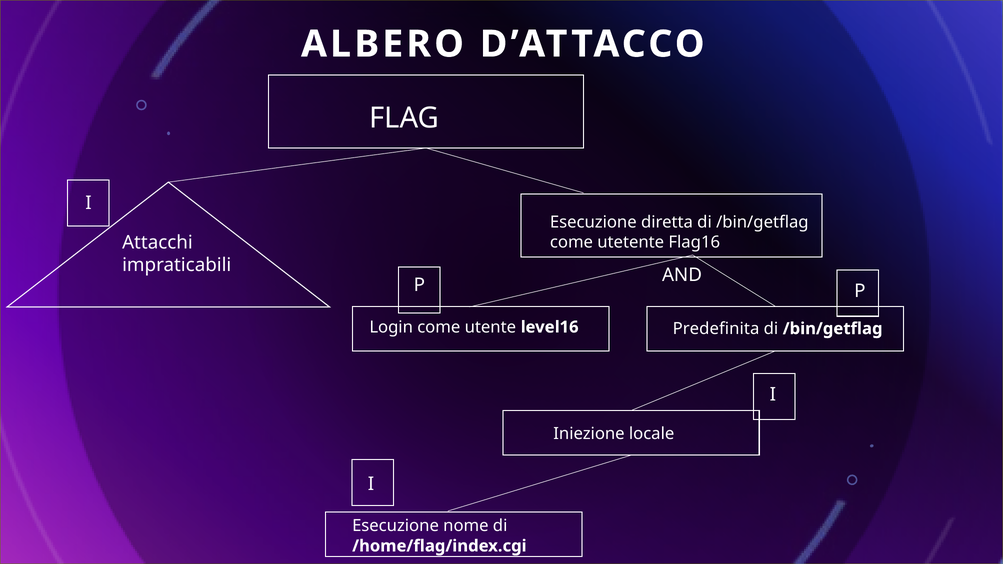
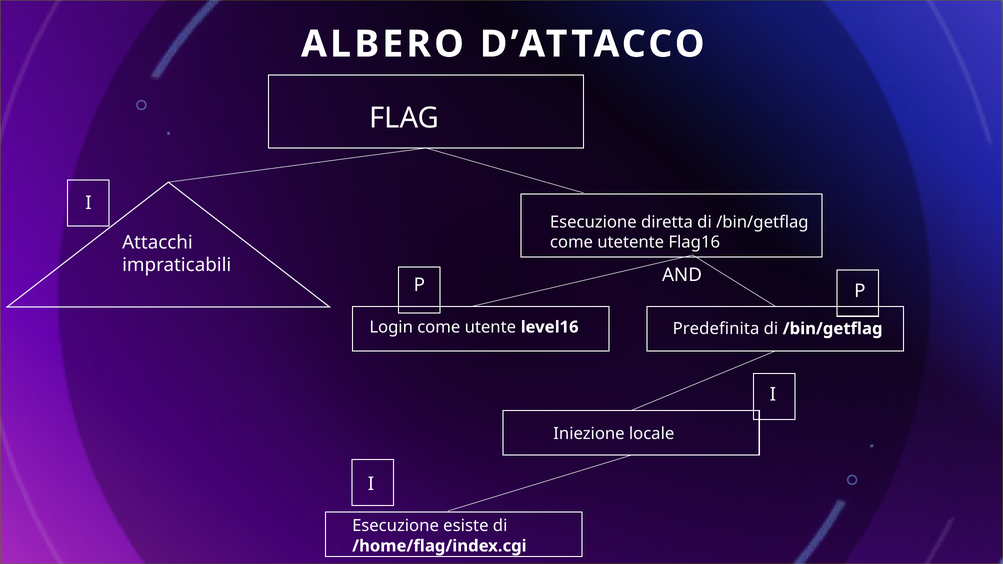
nome: nome -> esiste (466, 526)
